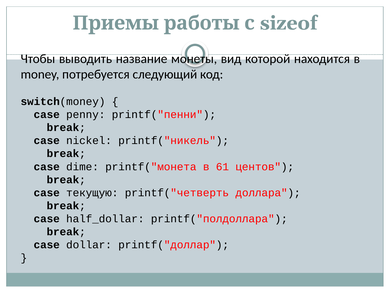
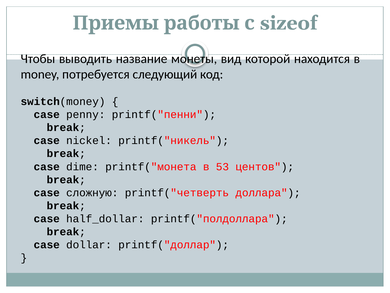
61: 61 -> 53 (222, 166)
текущую: текущую -> сложную (92, 192)
